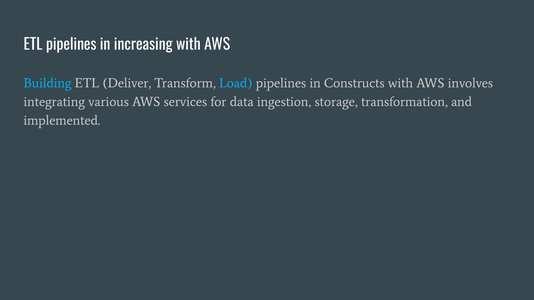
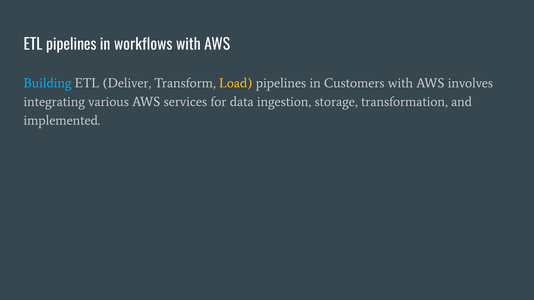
increasing: increasing -> workflows (143, 45)
Load colour: light blue -> yellow (236, 83)
Constructs: Constructs -> Customers (354, 83)
